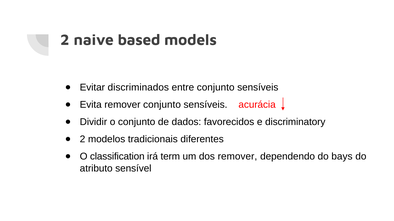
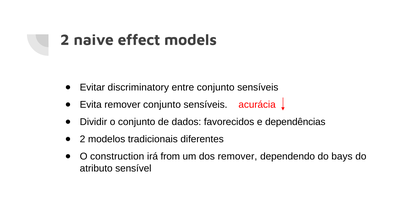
based: based -> effect (139, 40)
discriminados: discriminados -> discriminatory (138, 88)
discriminatory: discriminatory -> dependências (295, 122)
classification: classification -> construction (117, 157)
term: term -> from (170, 157)
